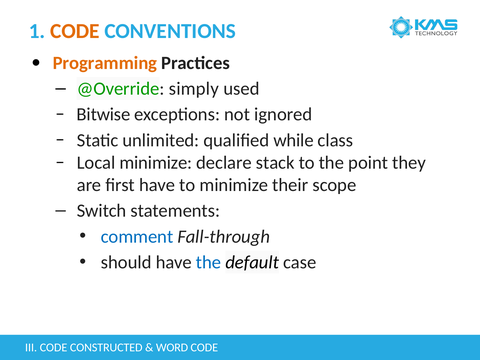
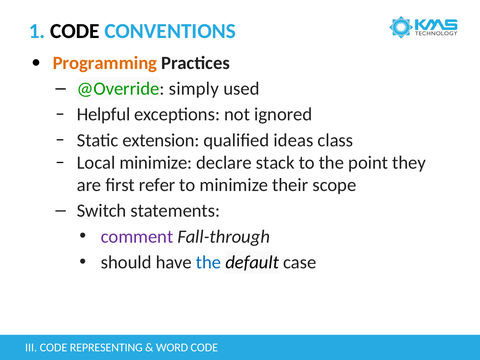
CODE colour: orange -> black (75, 31)
Bitwise: Bitwise -> Helpful (104, 114)
unlimited: unlimited -> extension (161, 140)
while: while -> ideas (293, 140)
first have: have -> refer (157, 185)
comment colour: blue -> purple (137, 237)
CONSTRUCTED: CONSTRUCTED -> REPRESENTING (106, 348)
